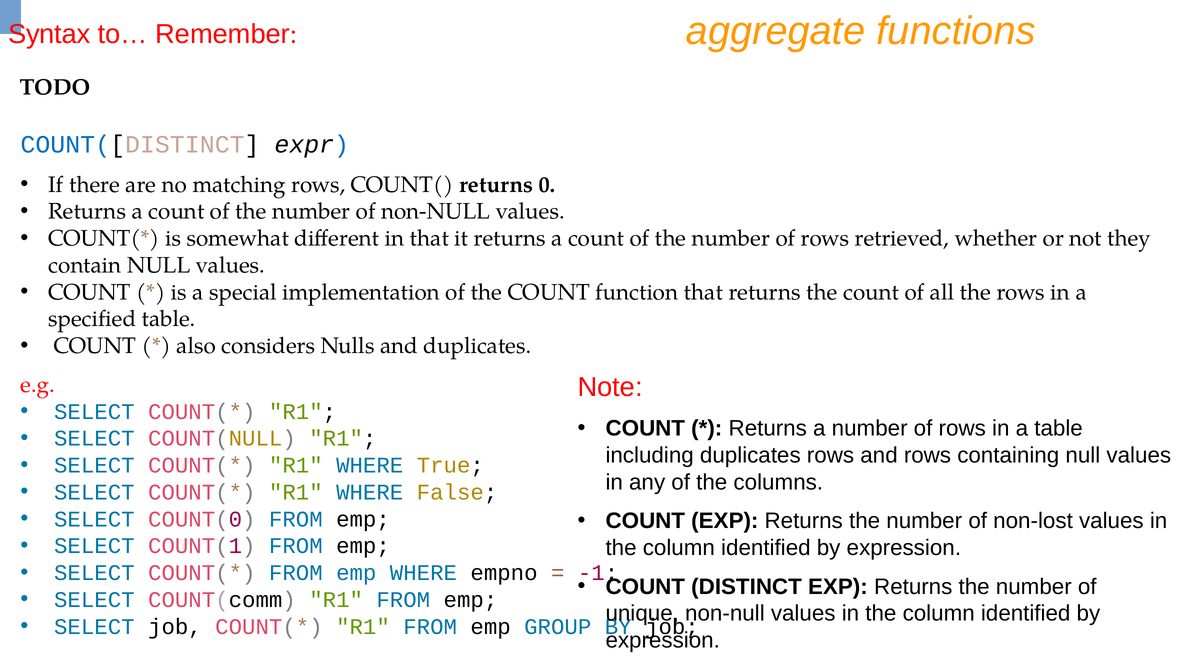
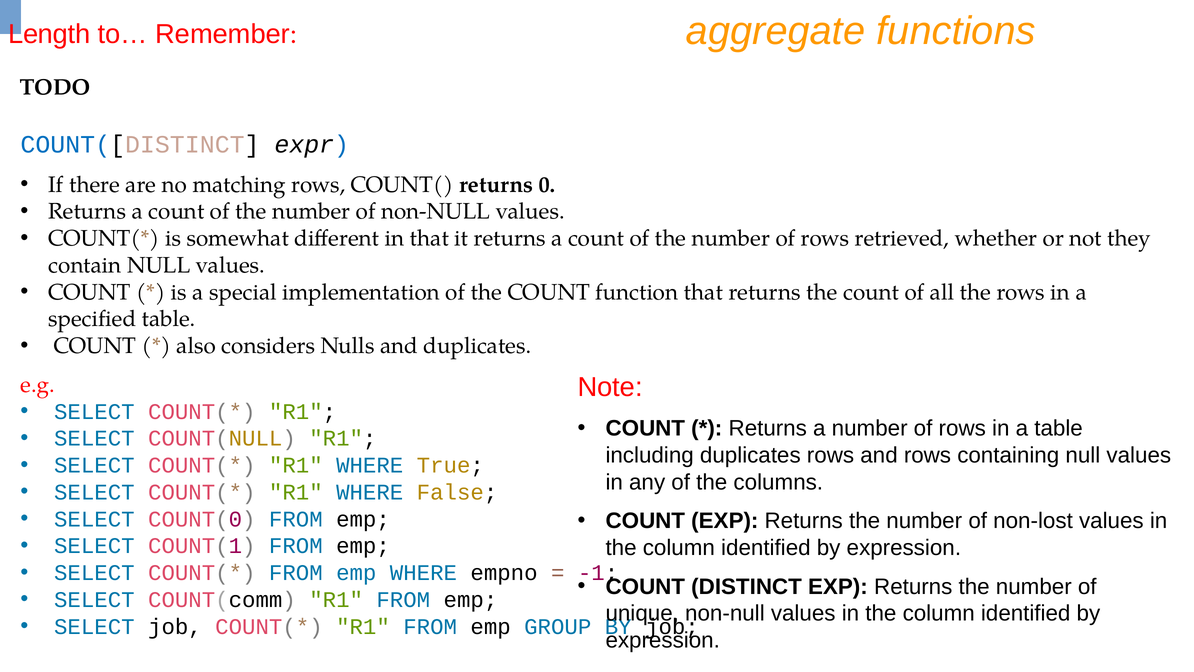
Syntax: Syntax -> Length (49, 34)
